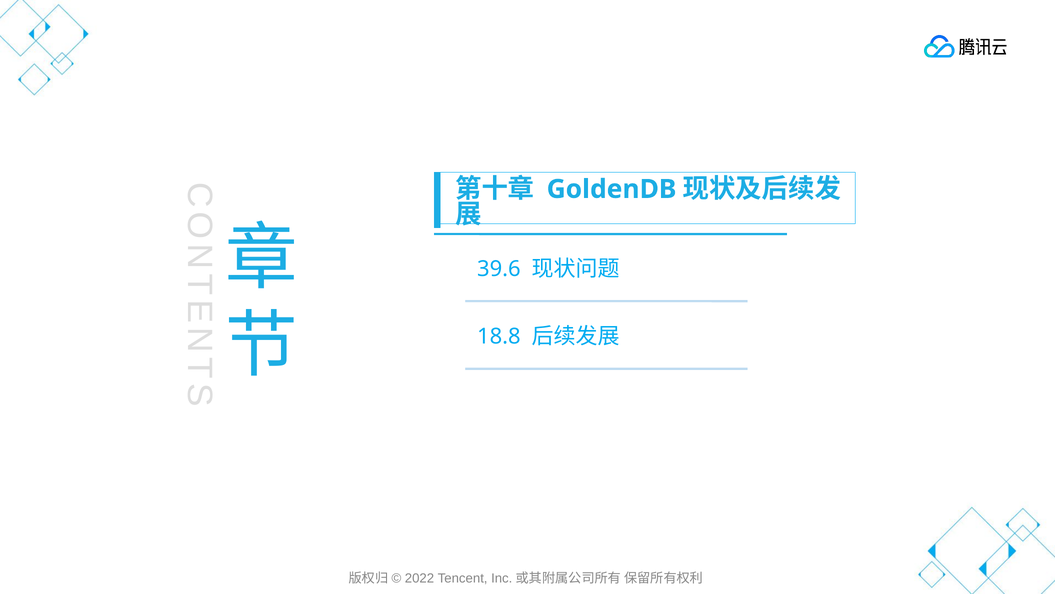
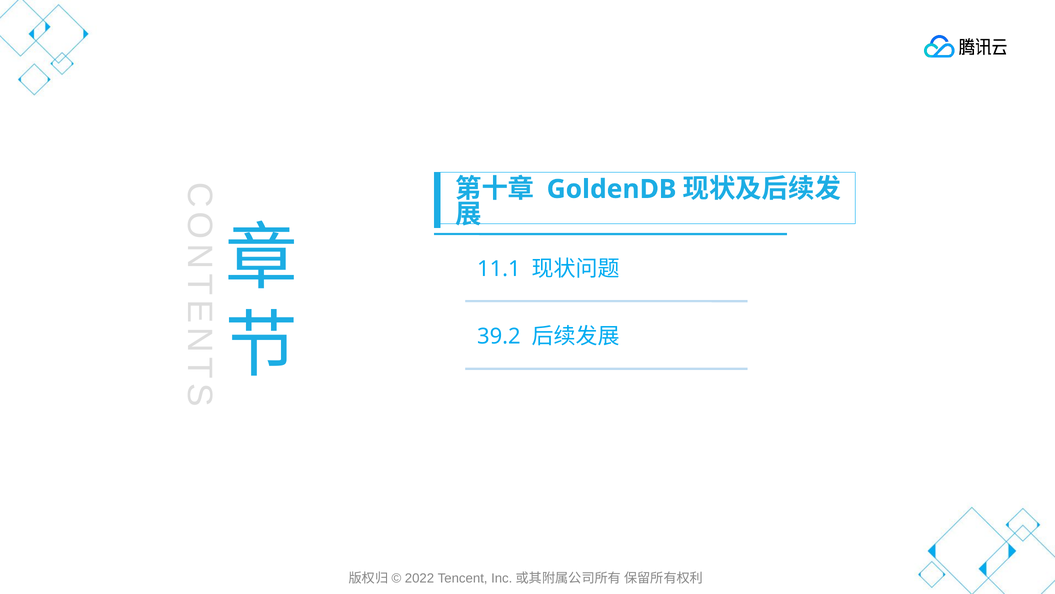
39.6: 39.6 -> 11.1 (499, 269)
18.8: 18.8 -> 39.2 (499, 336)
